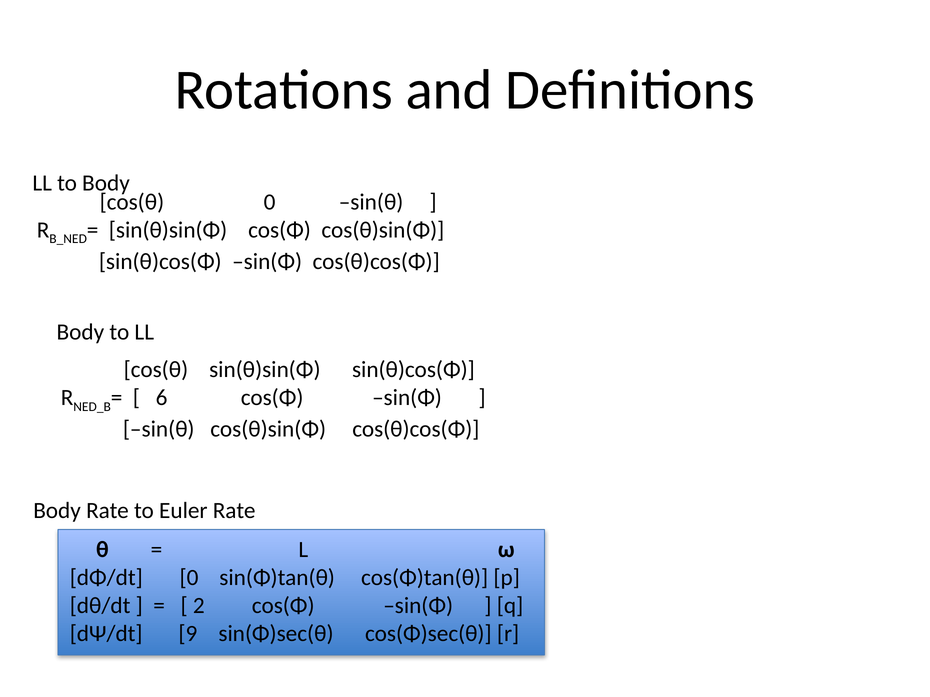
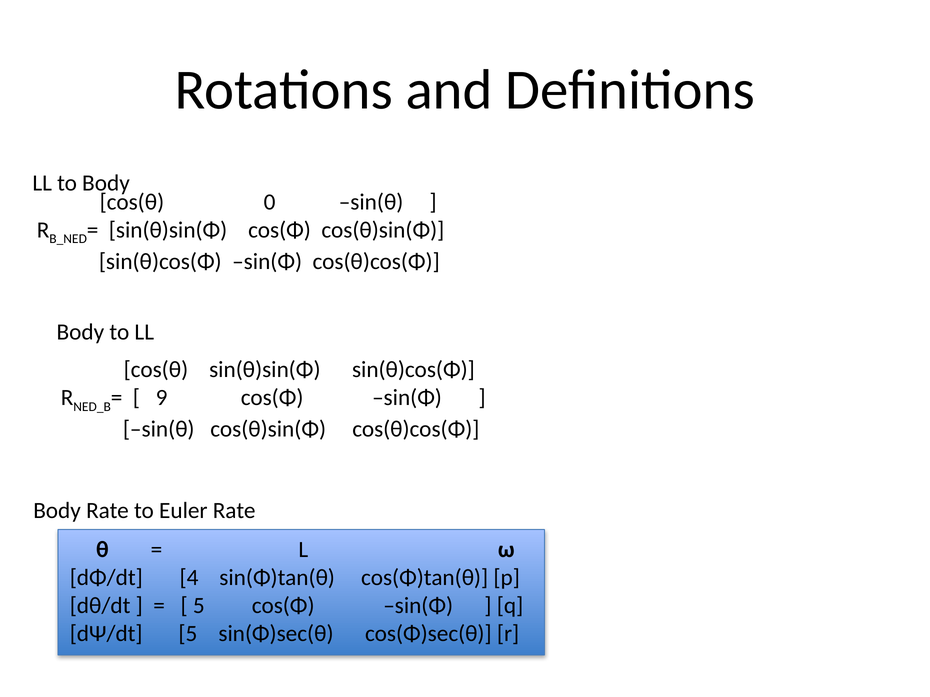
6: 6 -> 9 (162, 398)
dΦ/dt 0: 0 -> 4 (189, 578)
2: 2 -> 5 (199, 606)
dΨ/dt 9: 9 -> 5 (188, 634)
